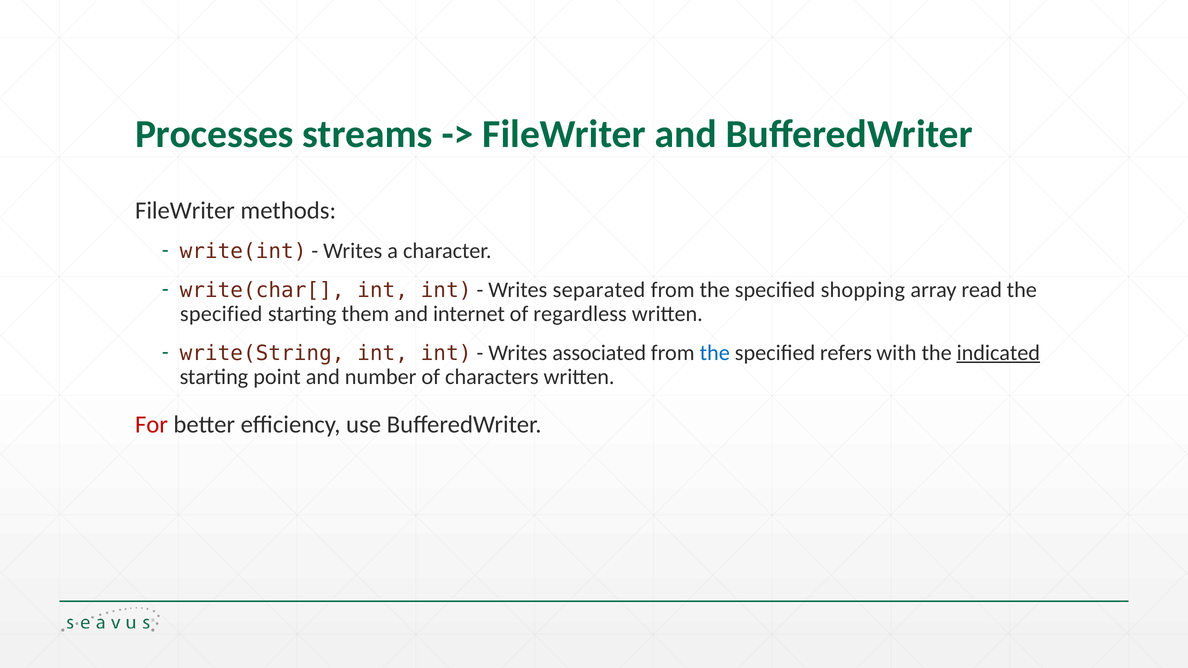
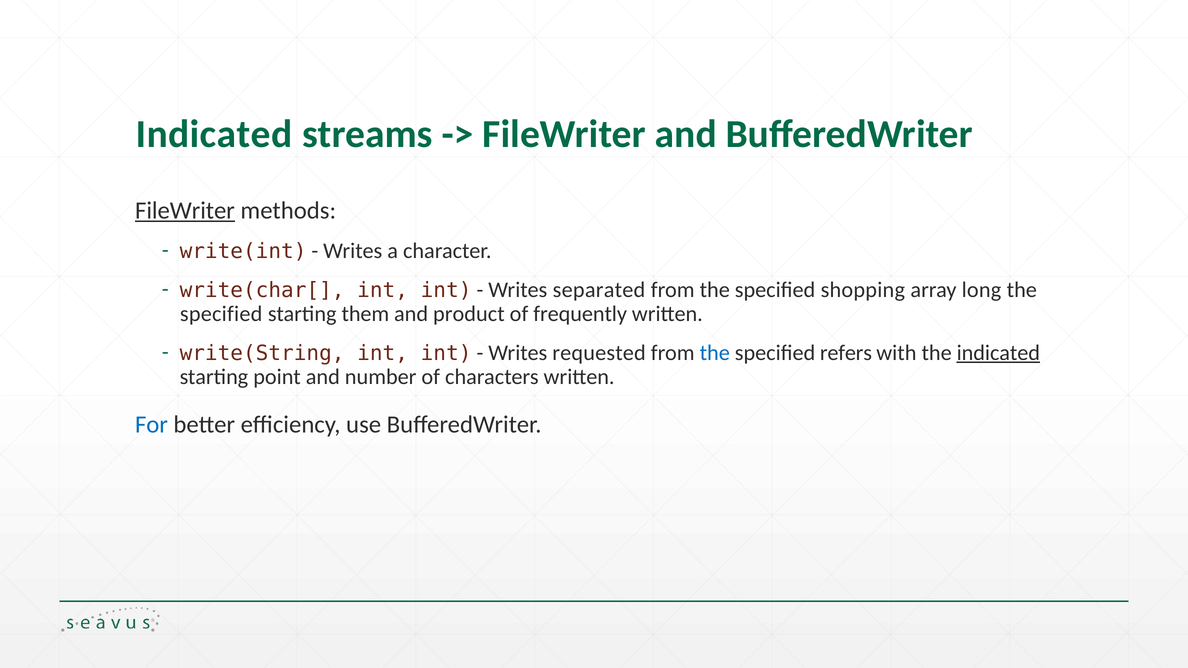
Processes: Processes -> Indicated (214, 134)
FileWriter underline: none -> present (185, 211)
read: read -> long (981, 290)
internet: internet -> product (469, 314)
regardless: regardless -> frequently (580, 314)
associated: associated -> requested (599, 353)
For colour: red -> blue (152, 425)
